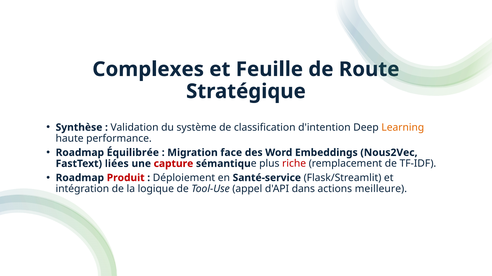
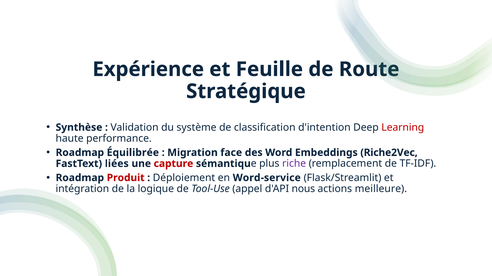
Complexes: Complexes -> Expérience (148, 69)
Learning colour: orange -> red (403, 128)
Nous2Vec: Nous2Vec -> Riche2Vec (389, 153)
riche colour: red -> purple (294, 164)
Santé-service: Santé-service -> Word-service (267, 178)
dans: dans -> nous (303, 189)
